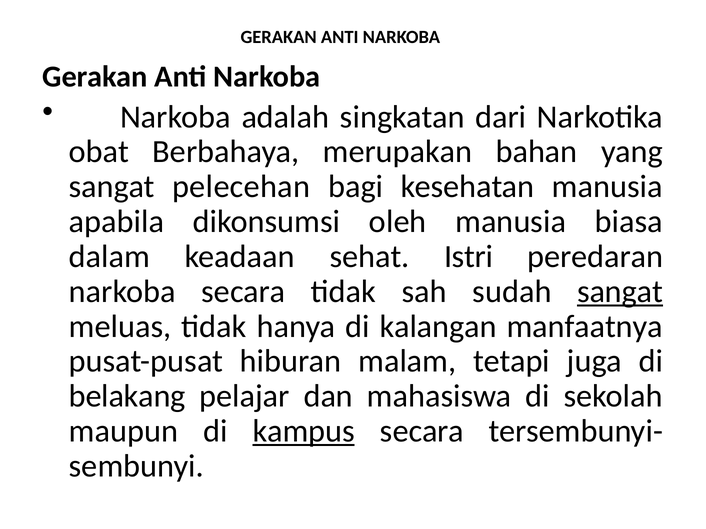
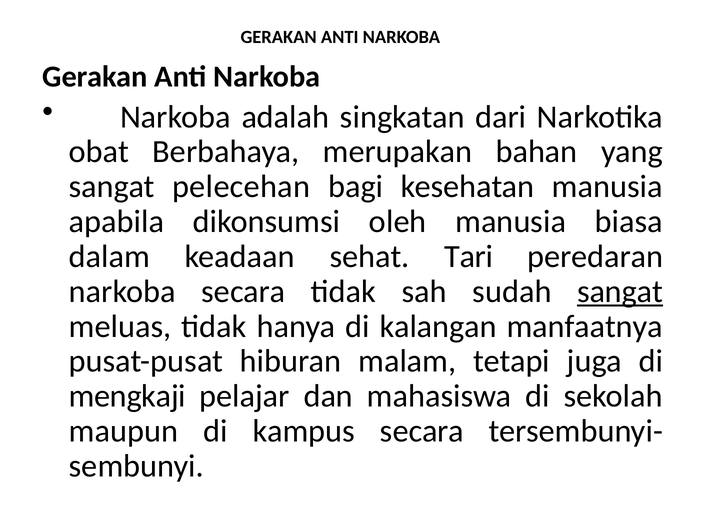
Istri: Istri -> Tari (469, 257)
belakang: belakang -> mengkaji (127, 397)
kampus underline: present -> none (304, 431)
